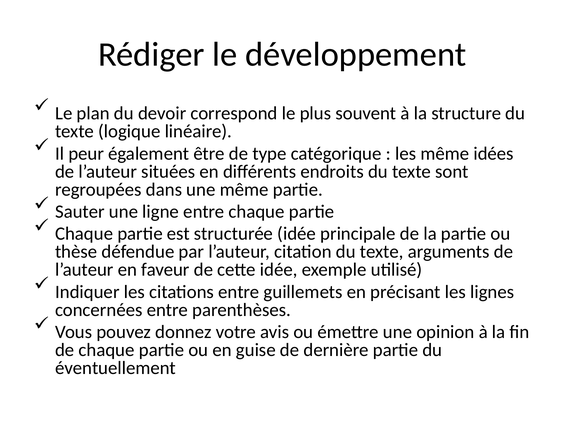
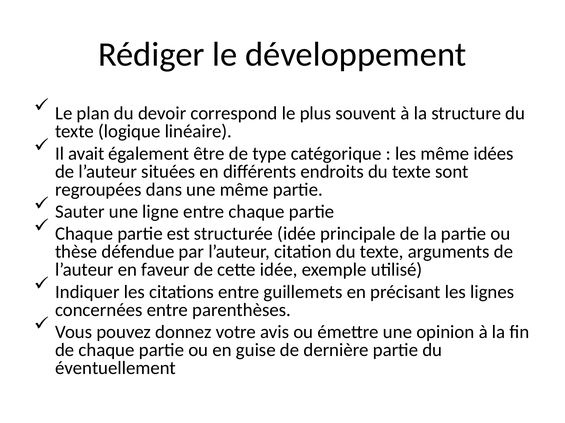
peur: peur -> avait (86, 154)
